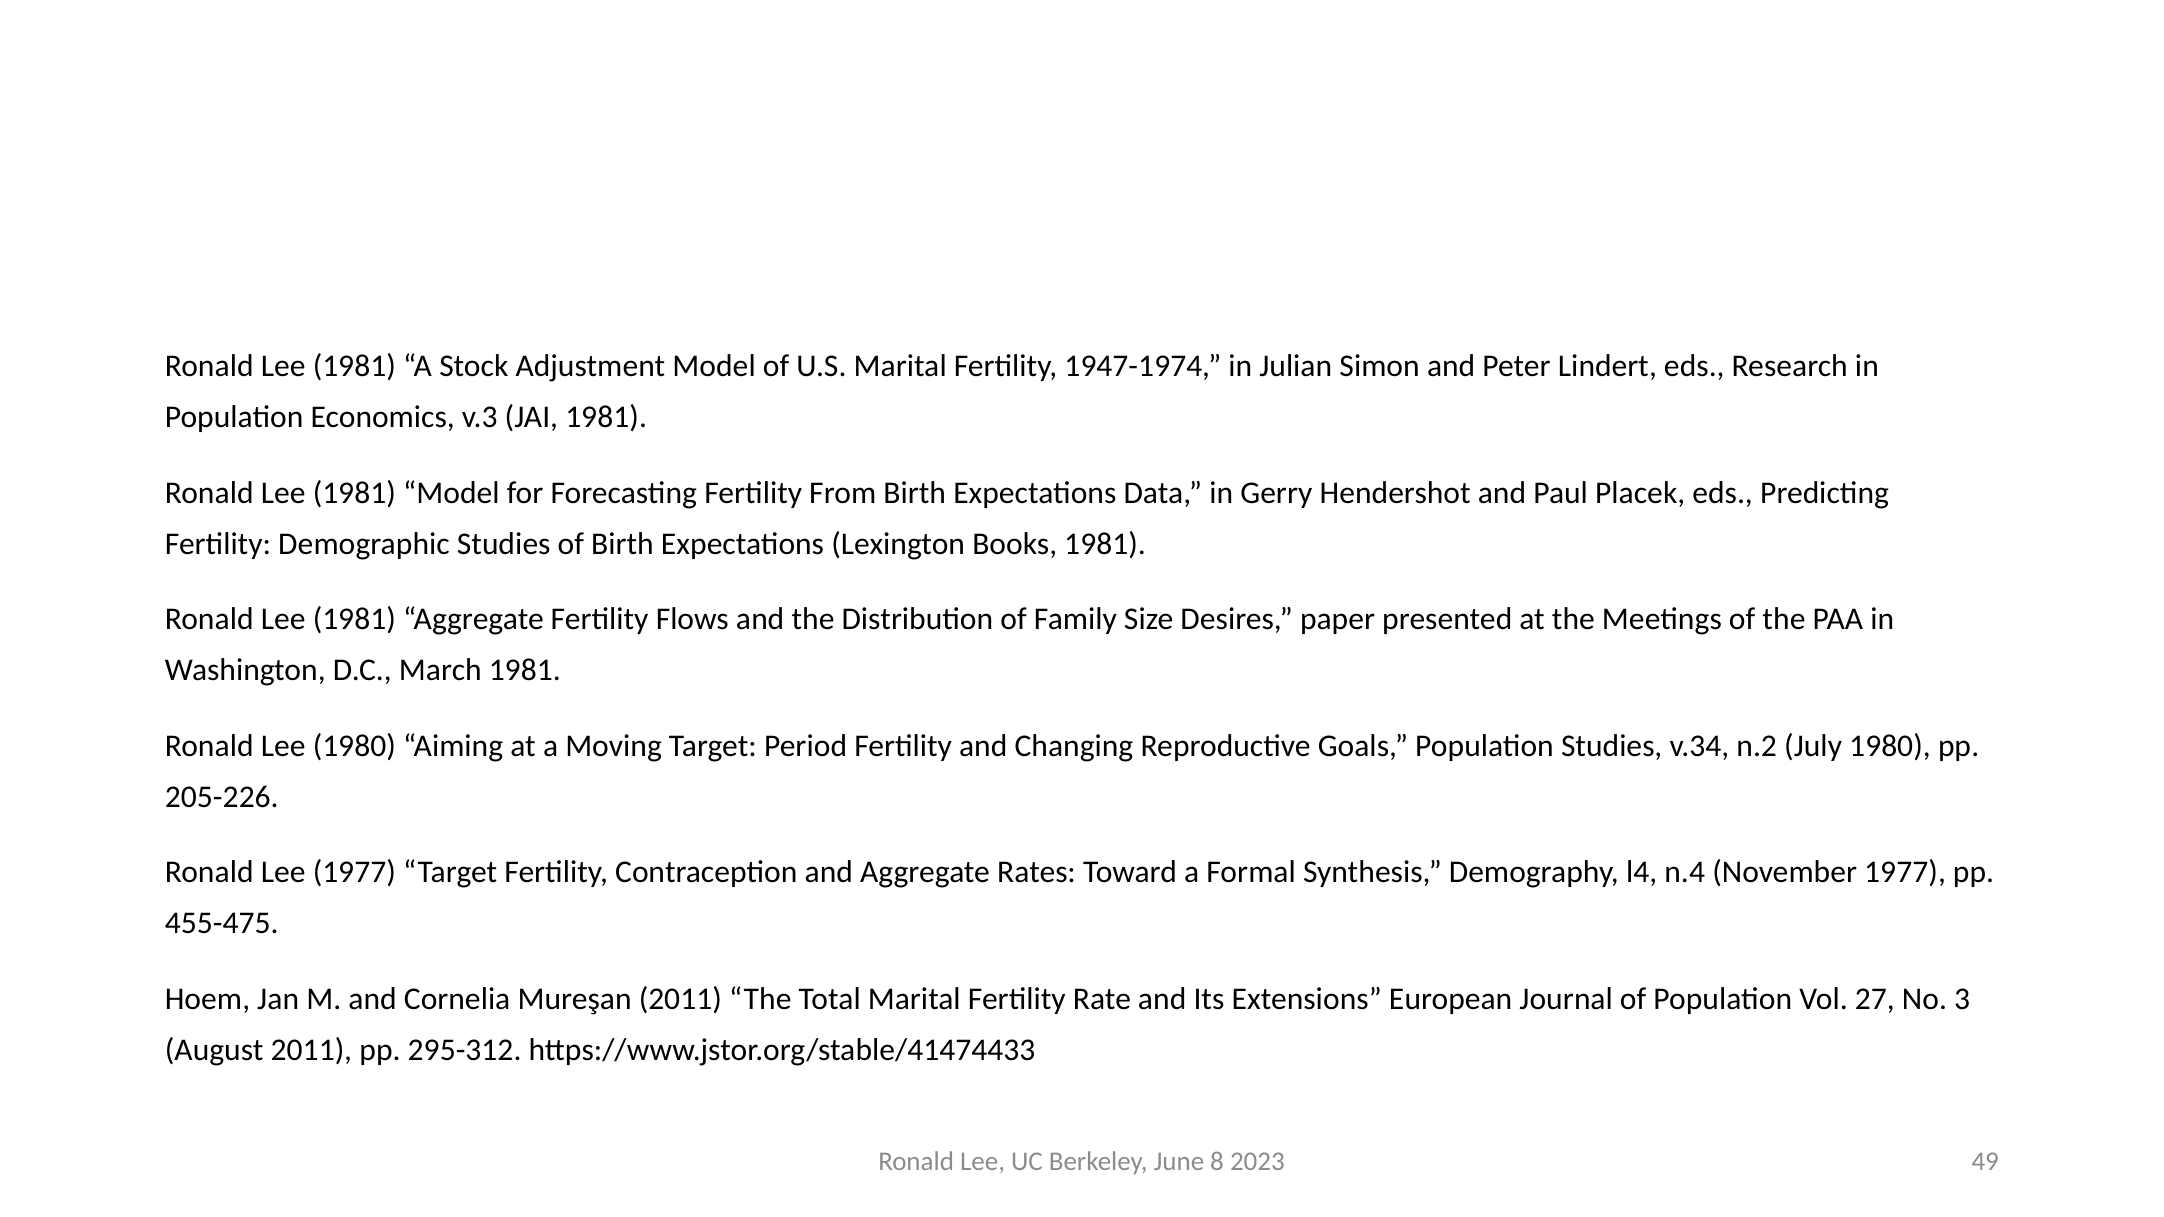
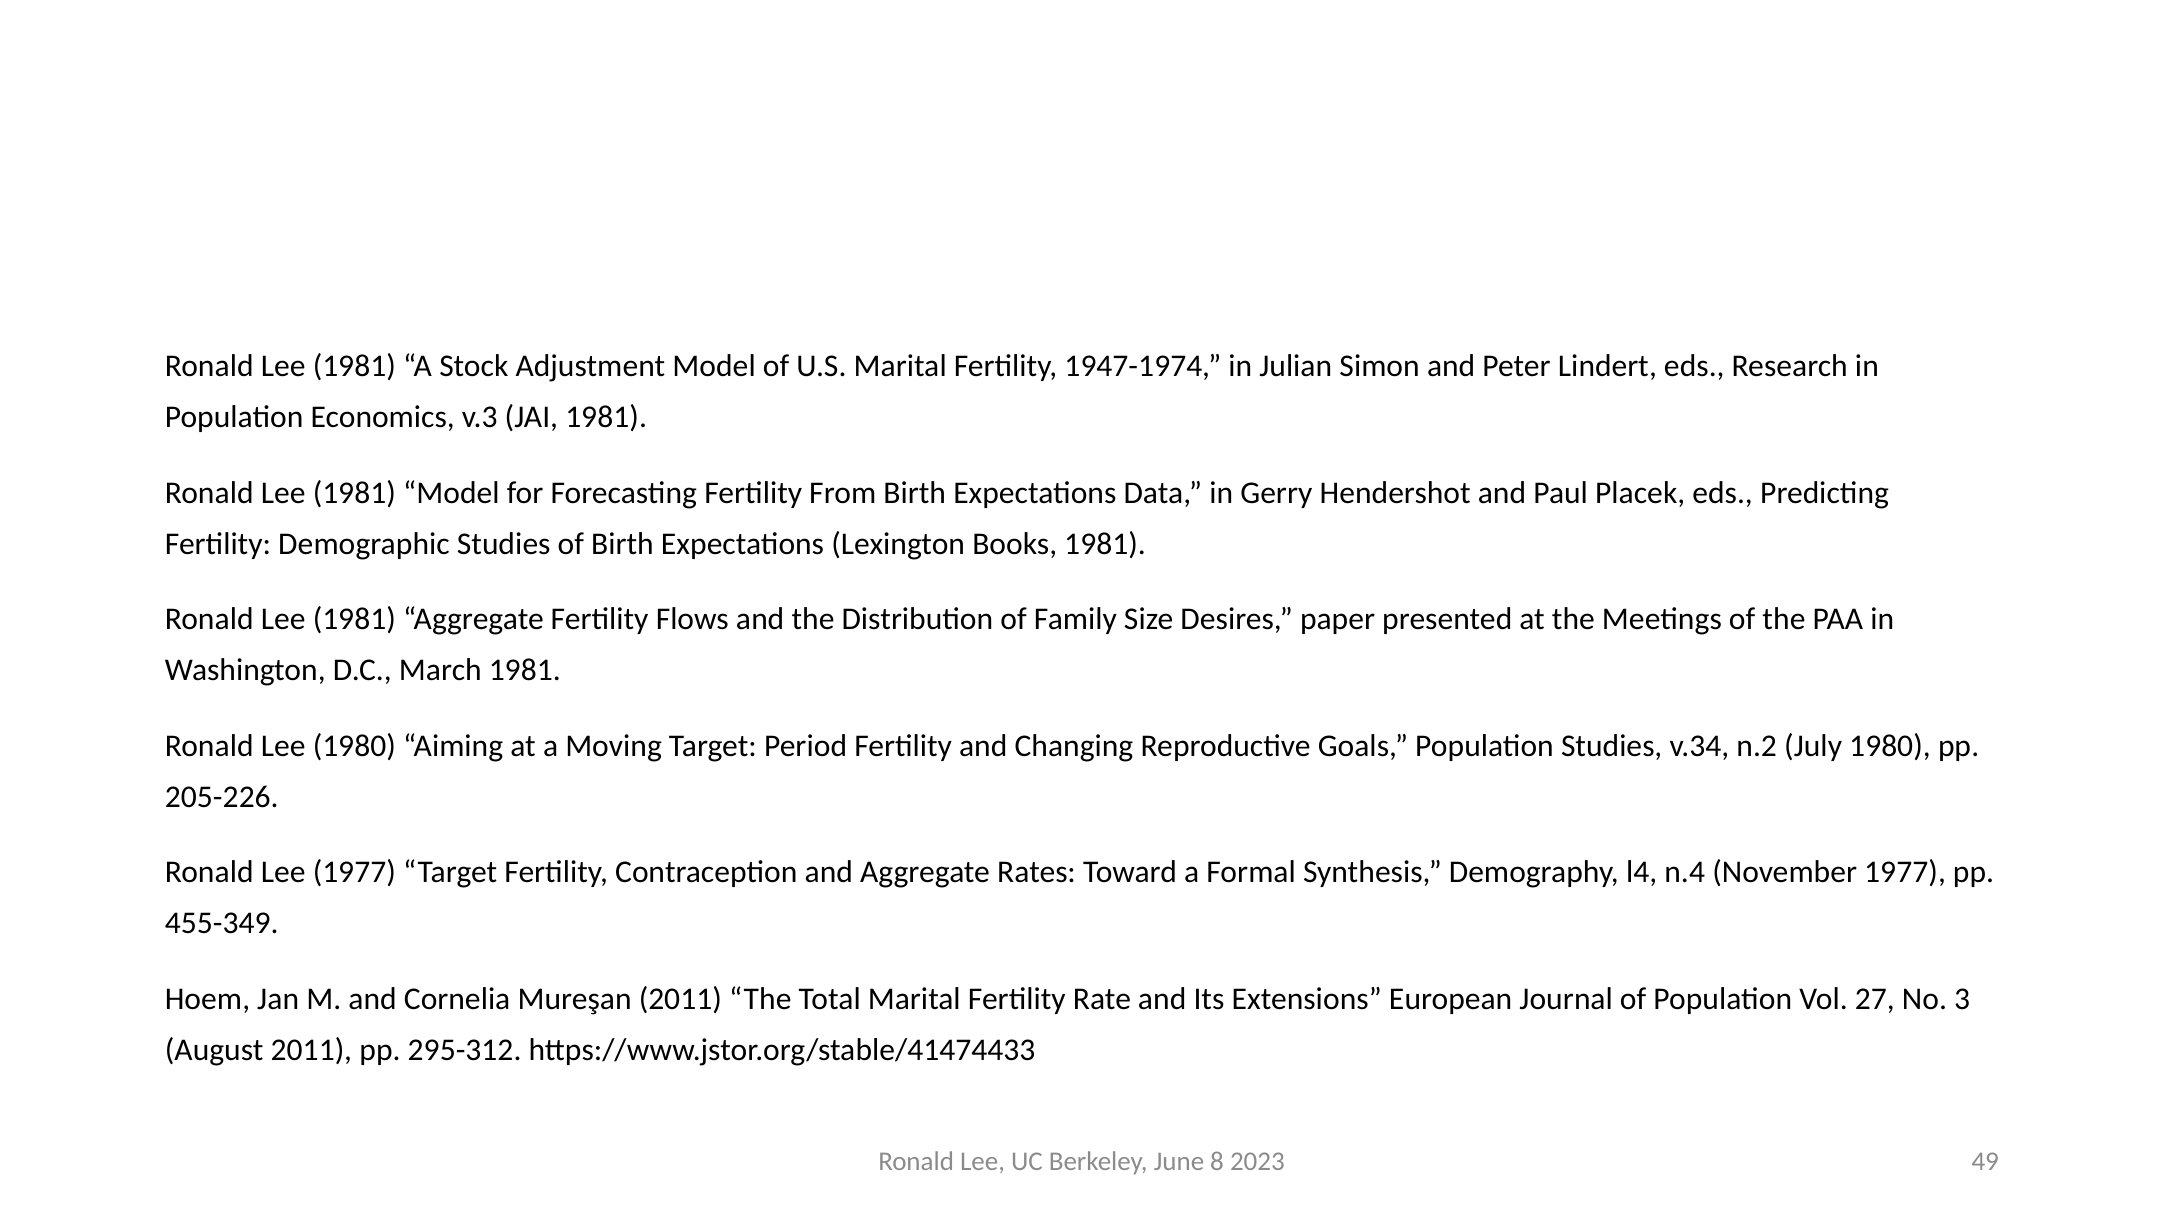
455-475: 455-475 -> 455-349 (222, 924)
